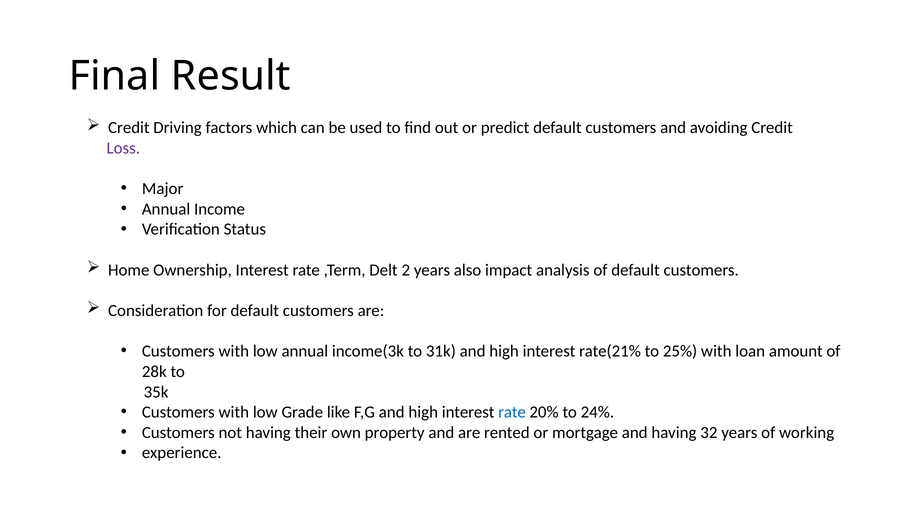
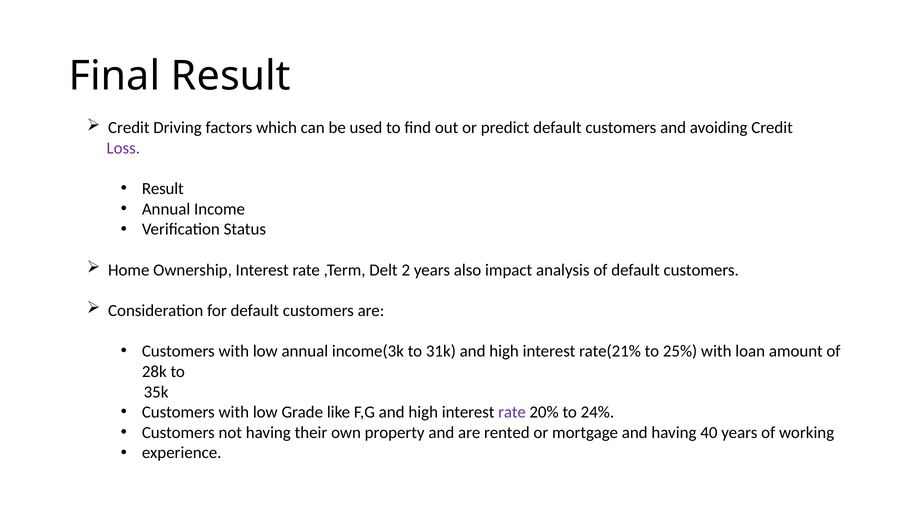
Major: Major -> Result (163, 188)
rate colour: blue -> purple (512, 412)
32: 32 -> 40 (709, 432)
